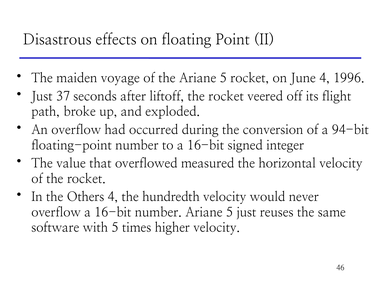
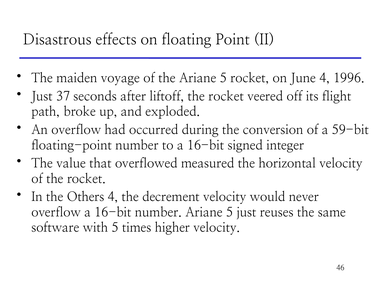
94-bit: 94-bit -> 59-bit (350, 130)
hundredth: hundredth -> decrement (171, 197)
